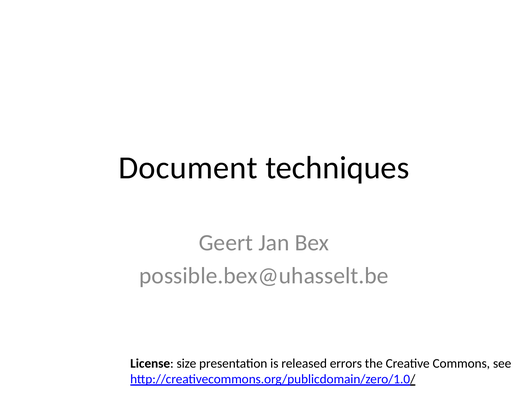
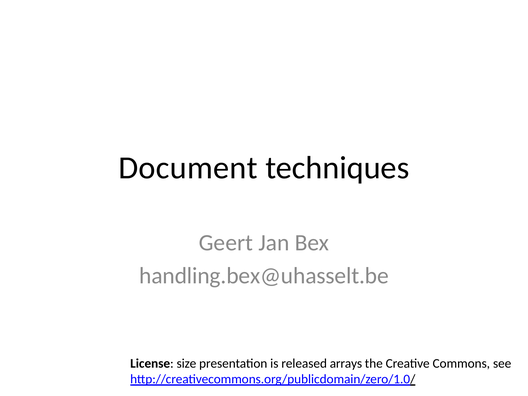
possible.bex@uhasselt.be: possible.bex@uhasselt.be -> handling.bex@uhasselt.be (264, 276)
errors: errors -> arrays (346, 363)
